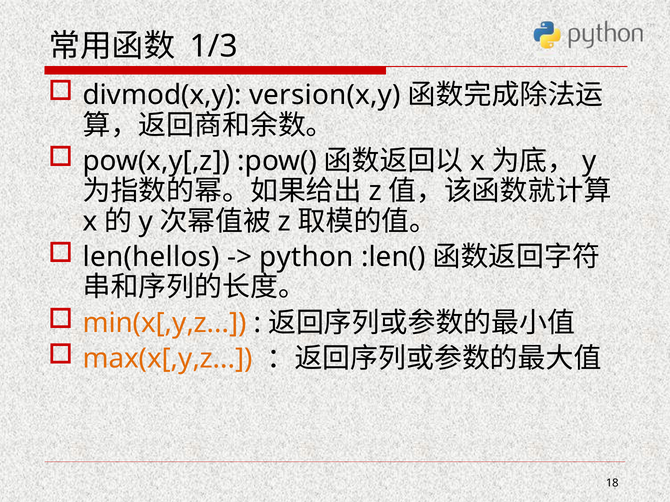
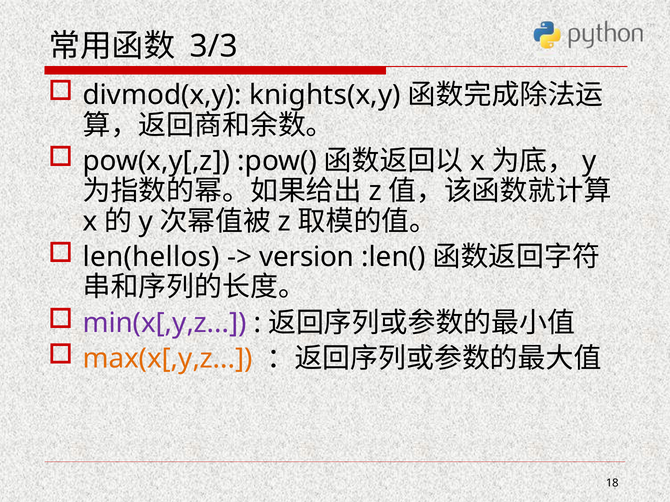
1/3: 1/3 -> 3/3 (214, 46)
version(x,y: version(x,y -> knights(x,y (325, 95)
python: python -> version (307, 257)
min(x[,y,z colour: orange -> purple (165, 323)
